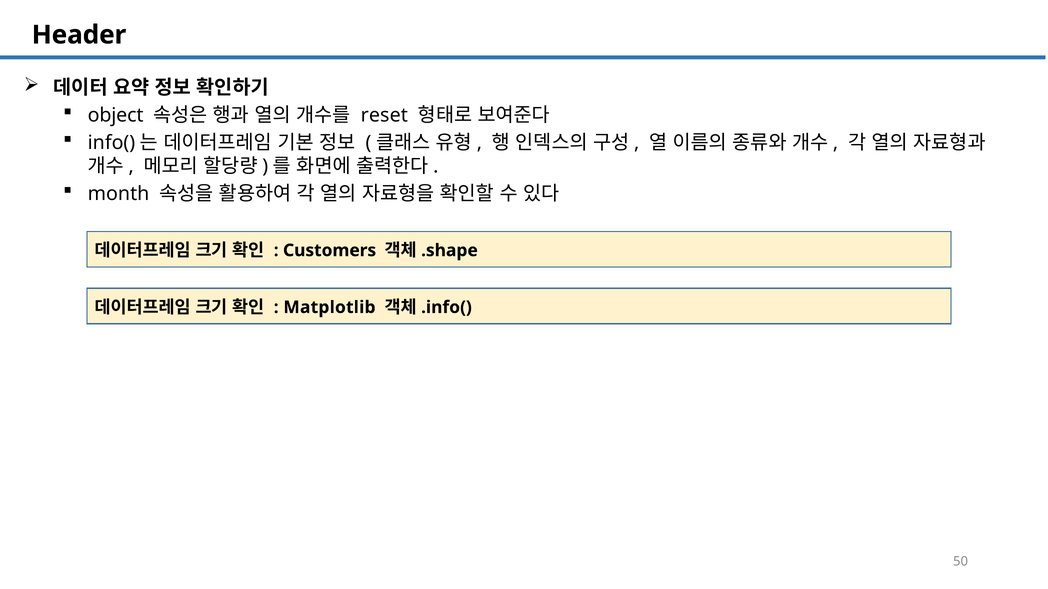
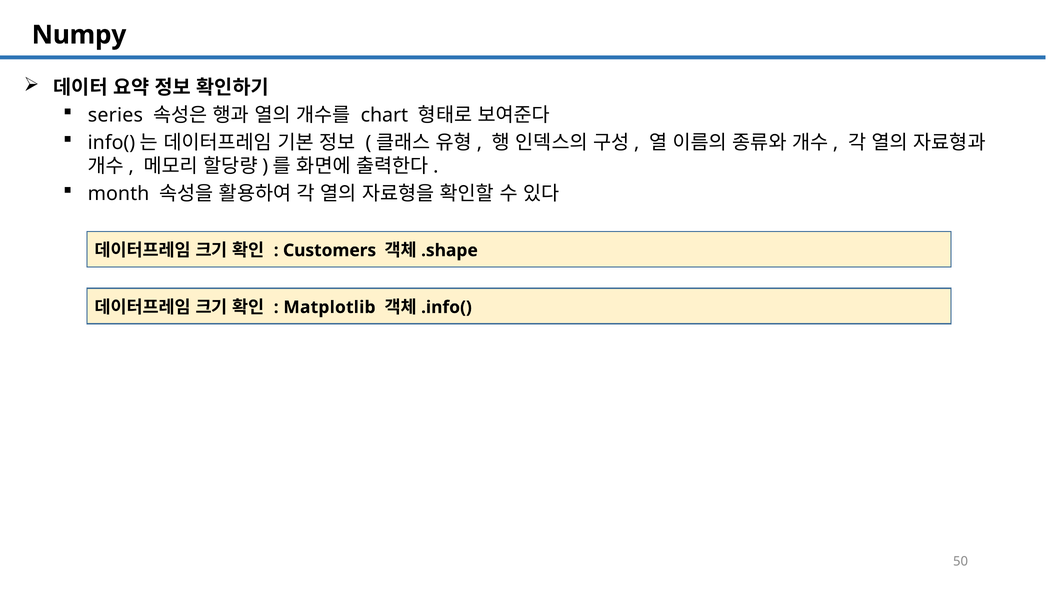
Header: Header -> Numpy (79, 35)
object: object -> series (115, 115)
reset: reset -> chart (384, 115)
